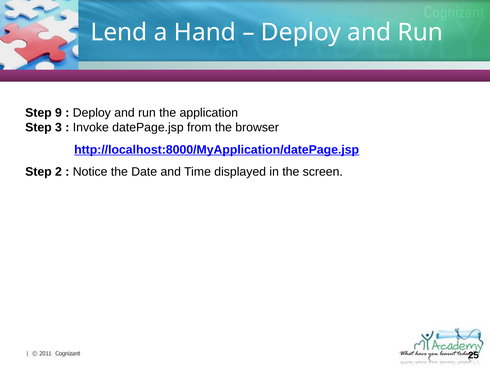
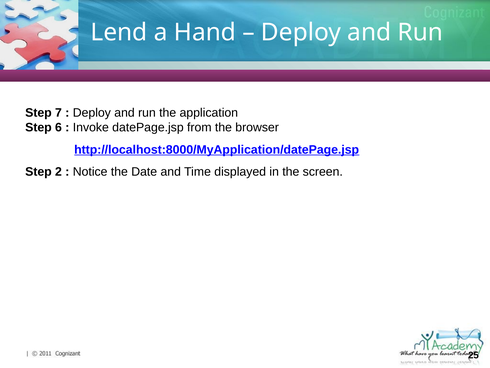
9: 9 -> 7 (58, 113)
3: 3 -> 6 (58, 127)
